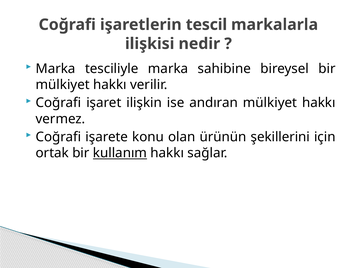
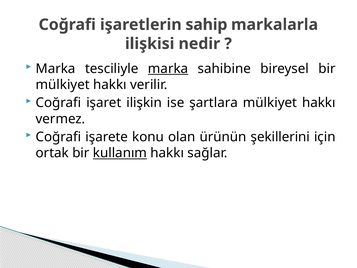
tescil: tescil -> sahip (206, 25)
marka underline: none -> present (168, 69)
andıran: andıran -> şartlara (214, 103)
